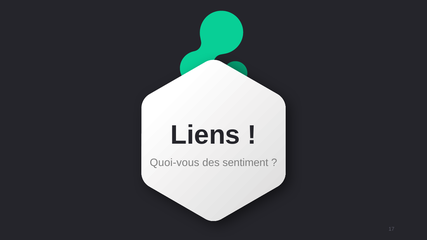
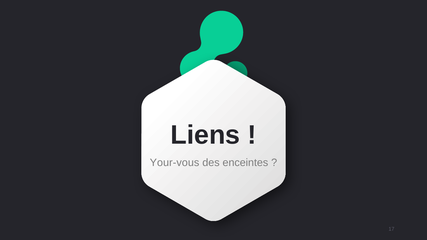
Quoi-vous: Quoi-vous -> Your-vous (175, 163)
sentiment: sentiment -> enceintes (245, 163)
